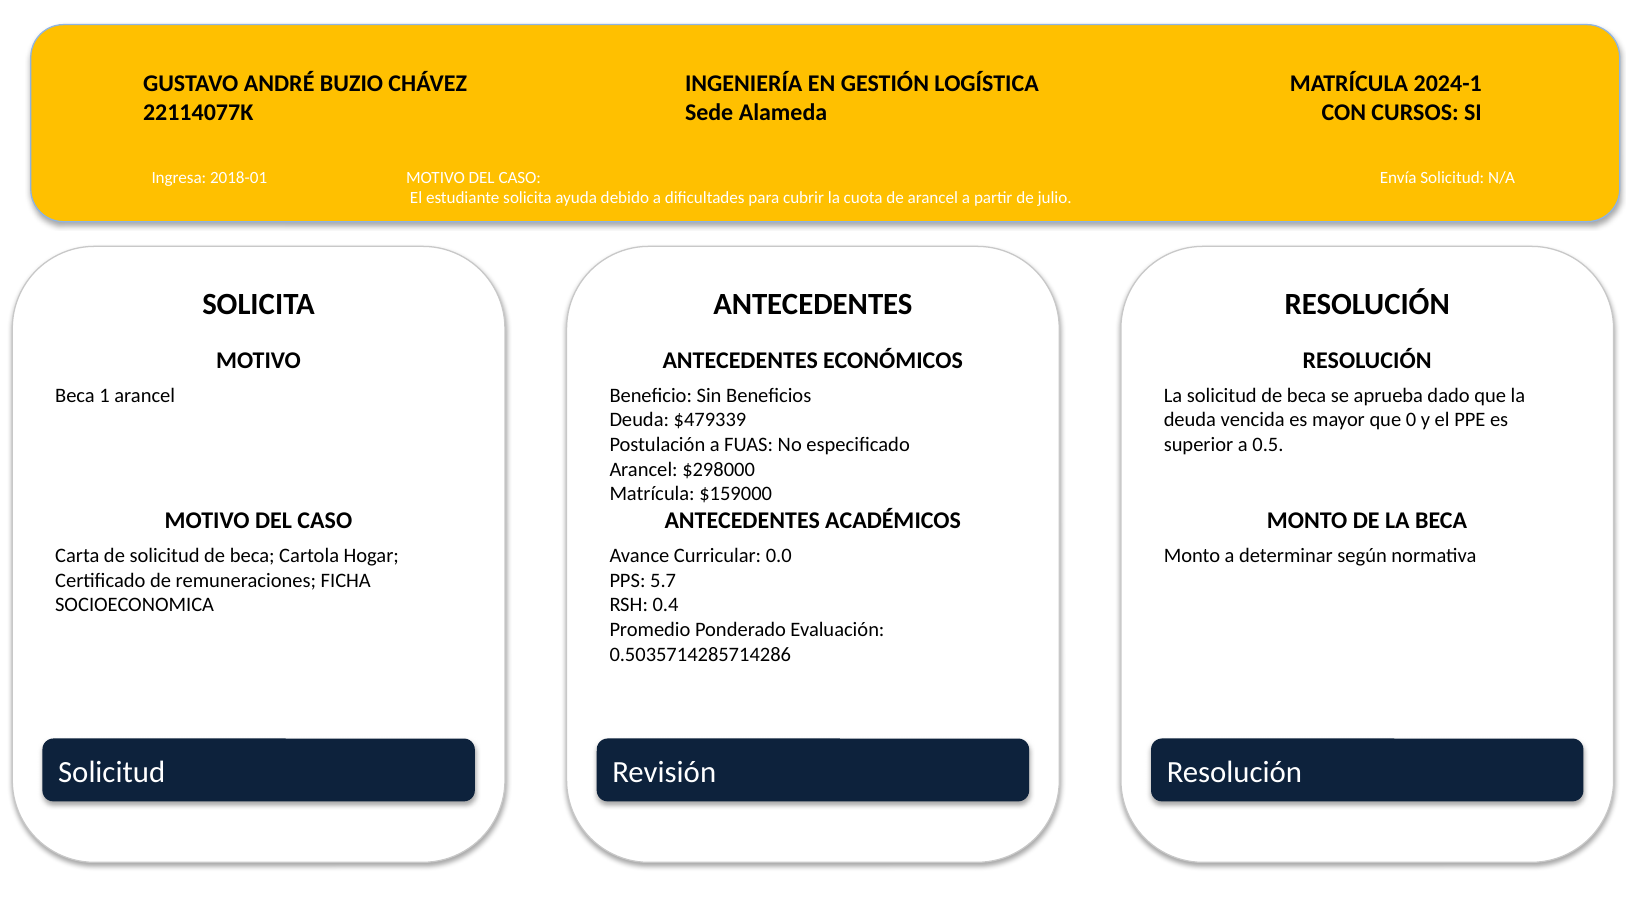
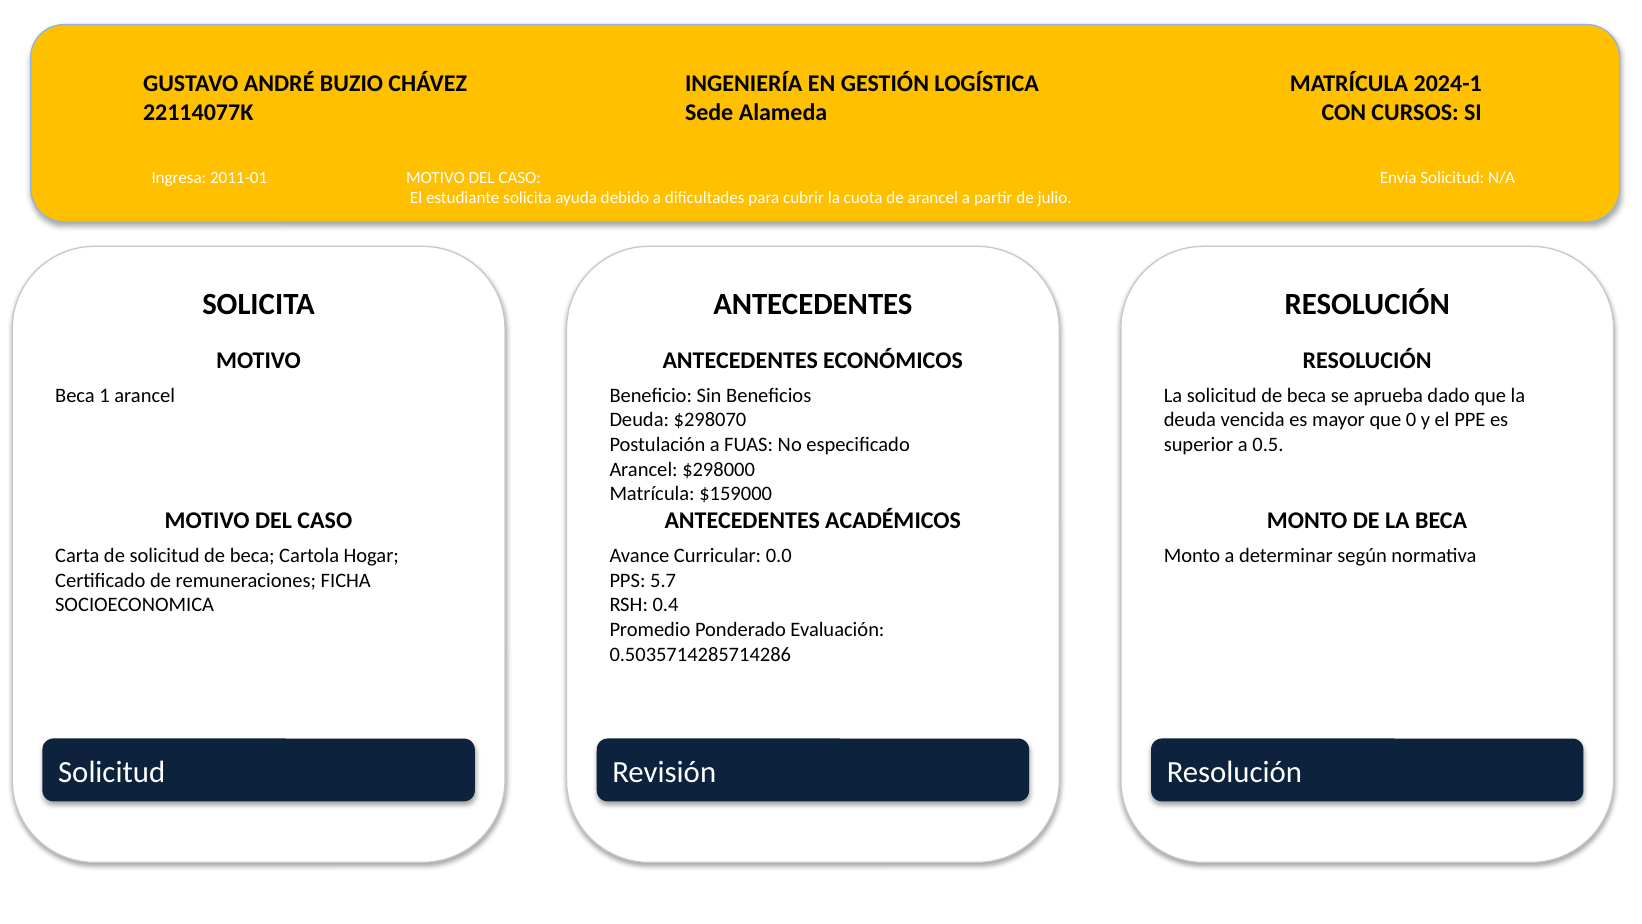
2018-01: 2018-01 -> 2011-01 (239, 178)
$479339: $479339 -> $298070 (710, 420)
